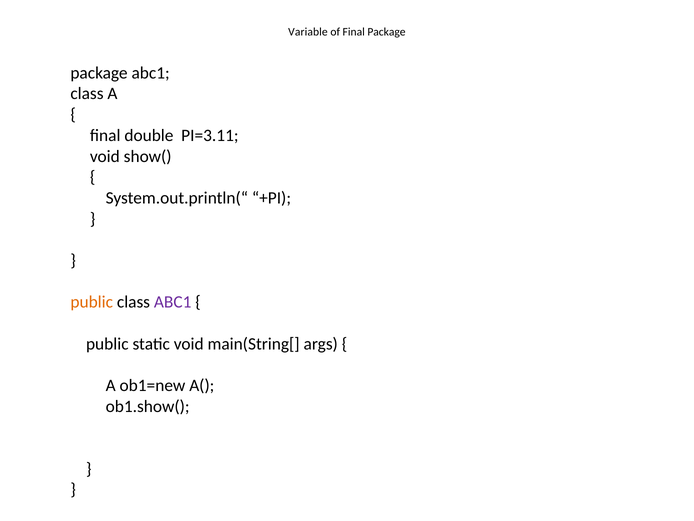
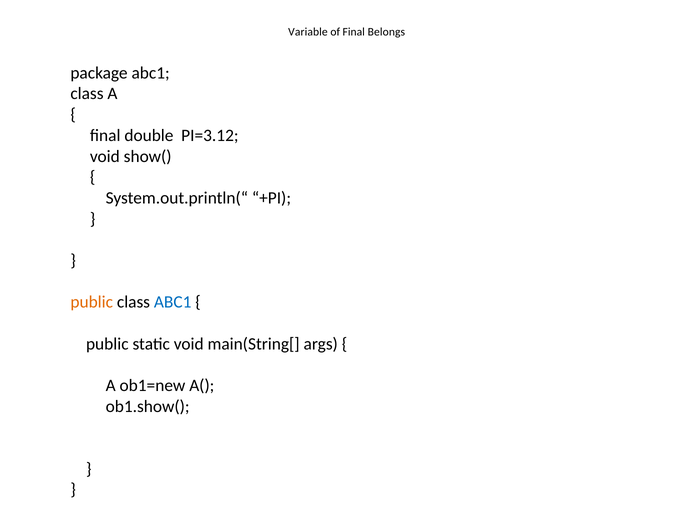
Final Package: Package -> Belongs (386, 32)
PI=3.11: PI=3.11 -> PI=3.12 (210, 135)
ABC1 colour: purple -> blue (173, 302)
